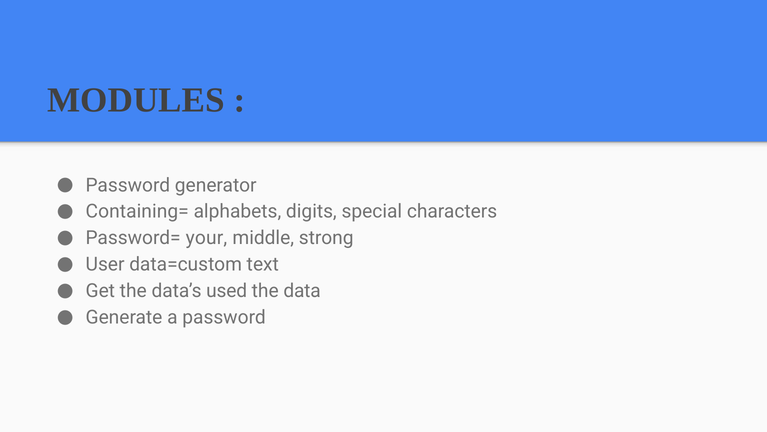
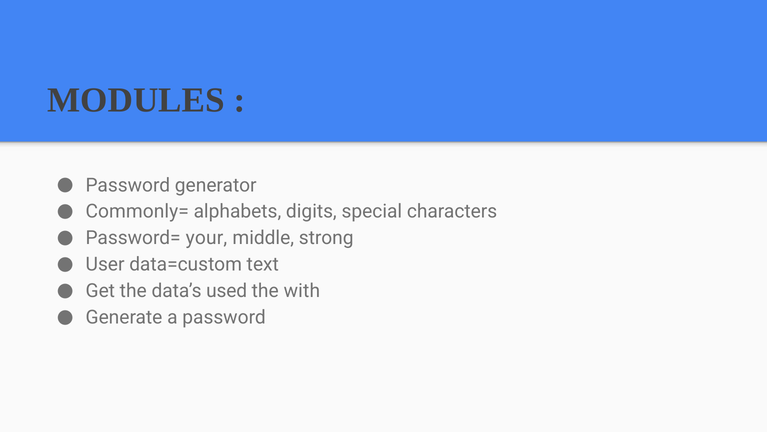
Containing=: Containing= -> Commonly= (137, 211)
data: data -> with (302, 291)
